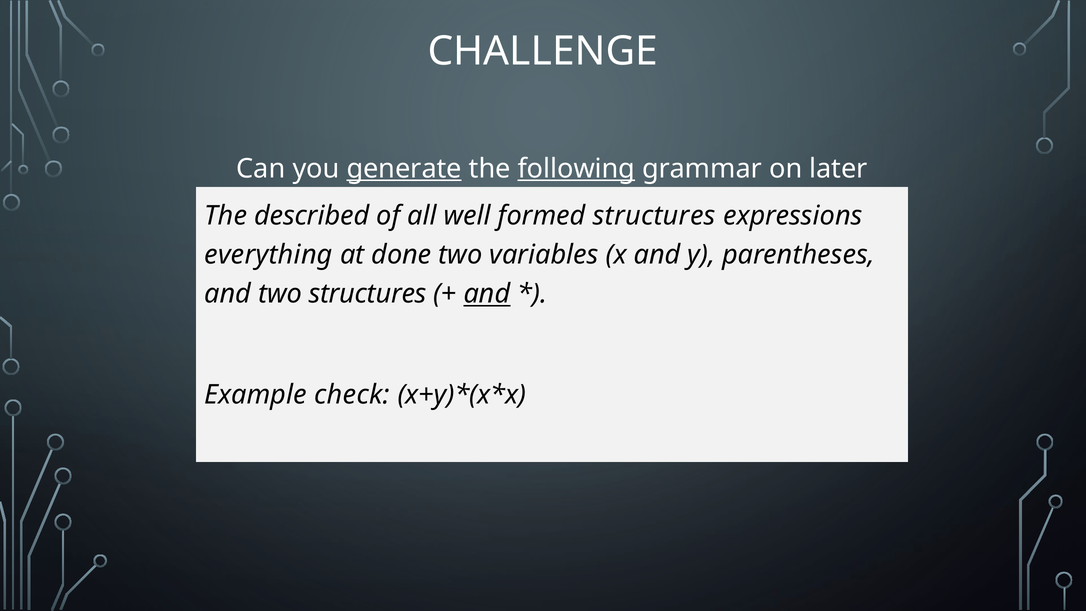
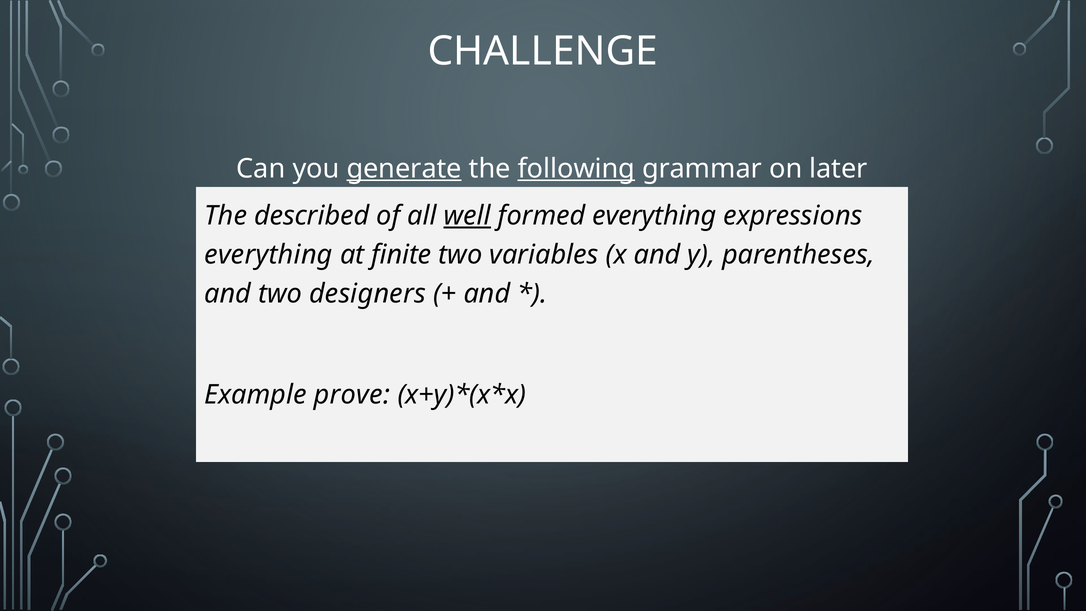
well underline: none -> present (467, 216)
structures: structures -> everything (654, 216)
done: done -> finite (401, 255)
two structures: structures -> designers (367, 294)
and underline: present -> none (487, 294)
check: check -> prove (352, 395)
